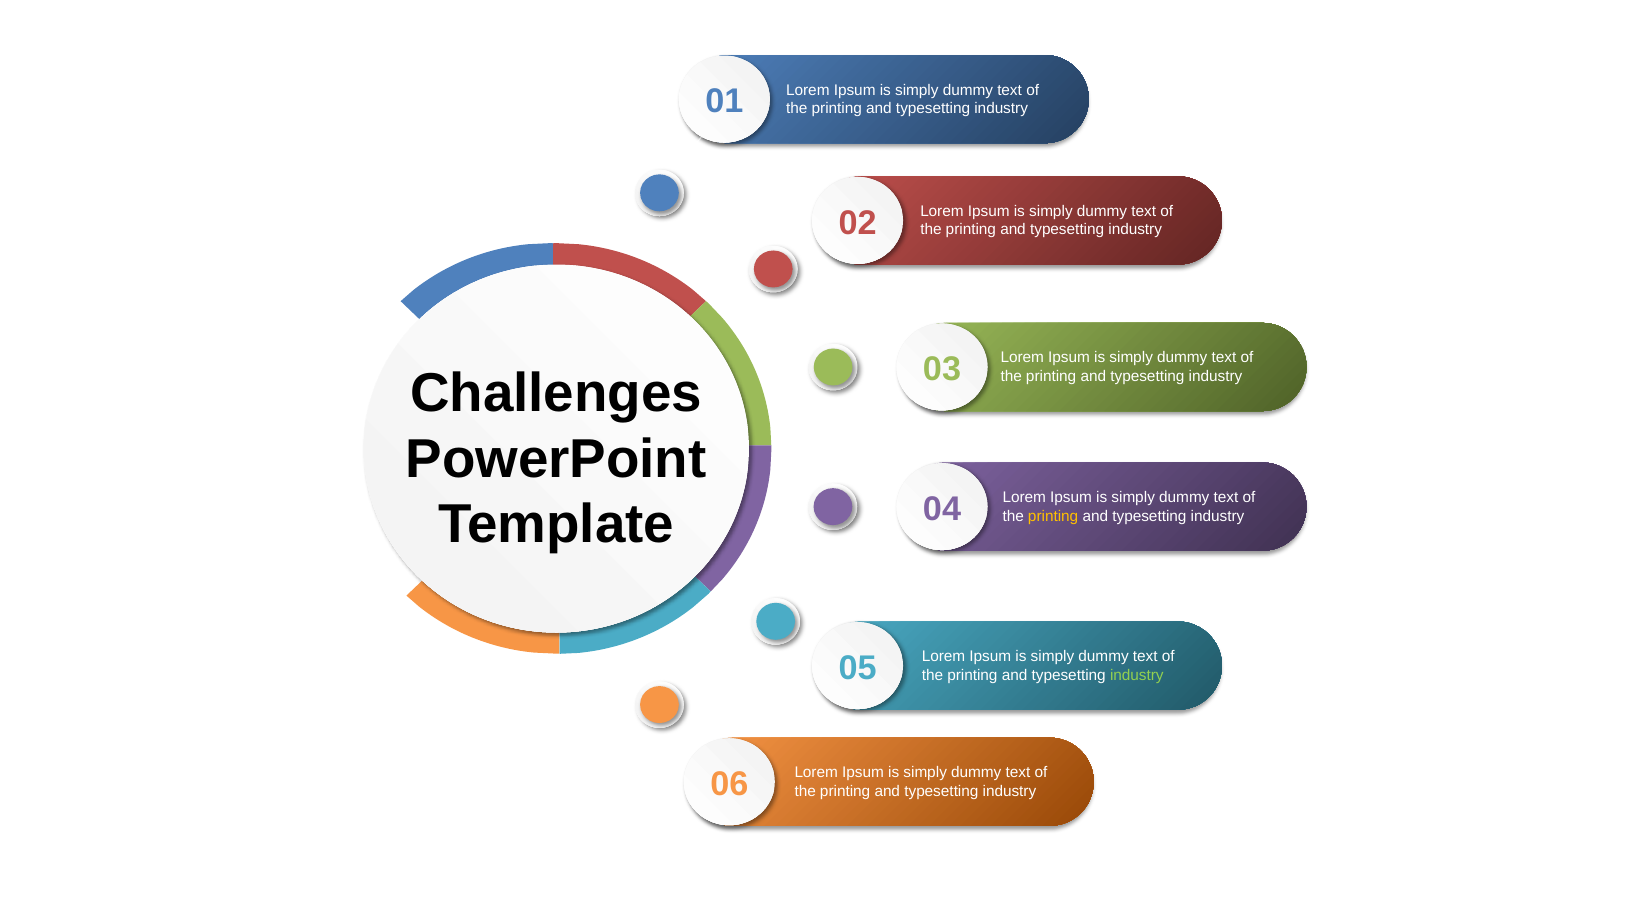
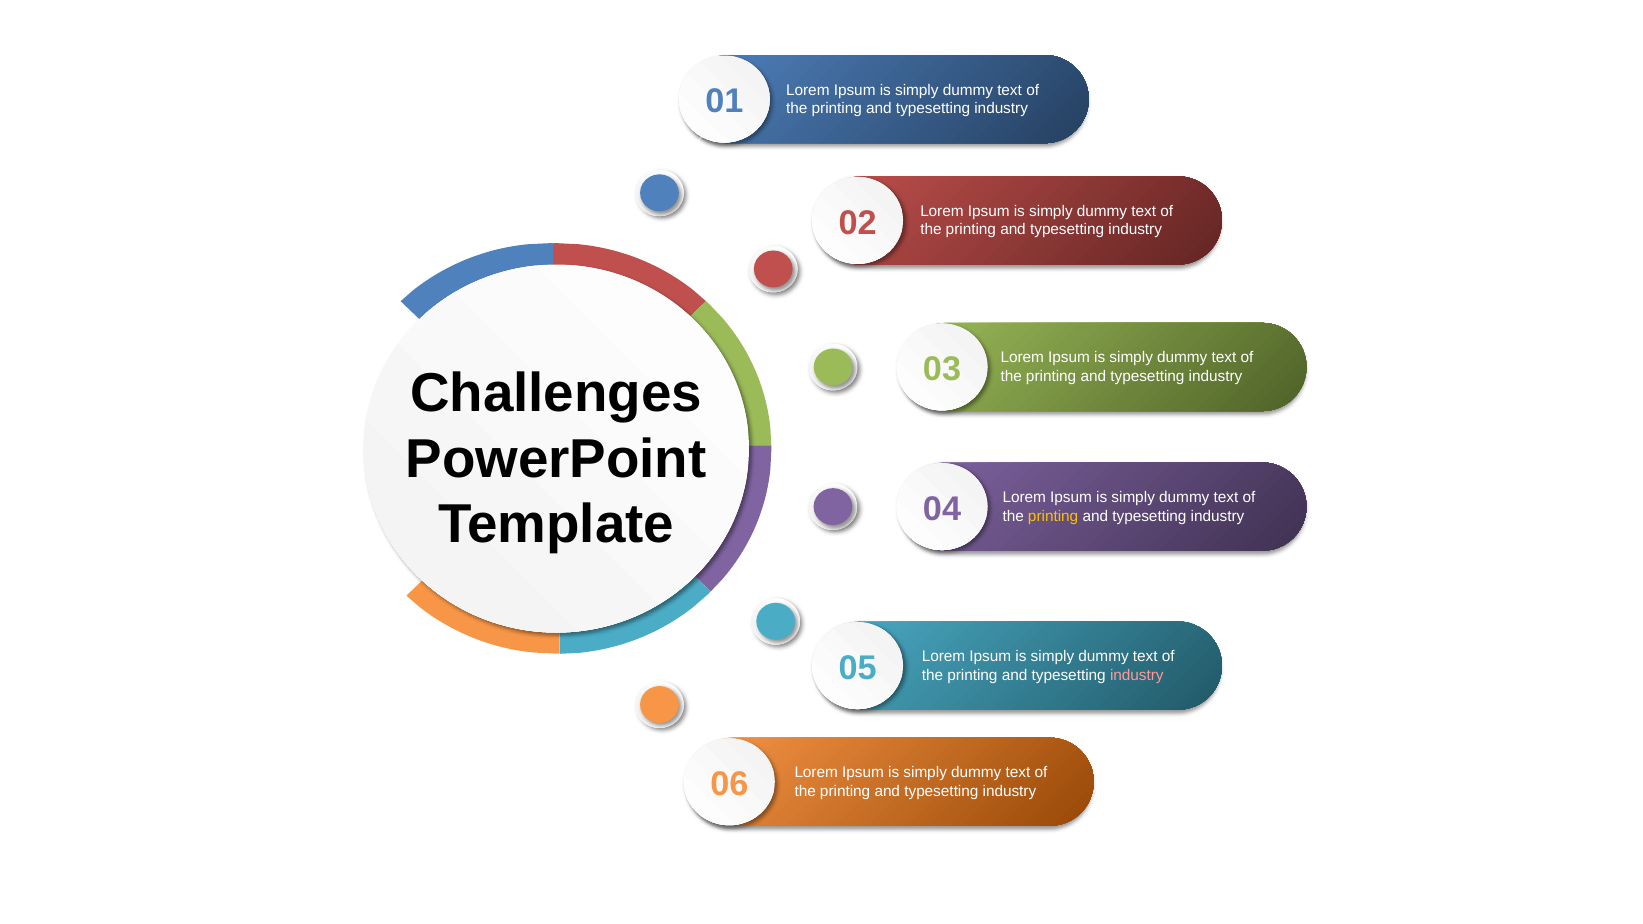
industry colour: light green -> pink (1137, 675)
